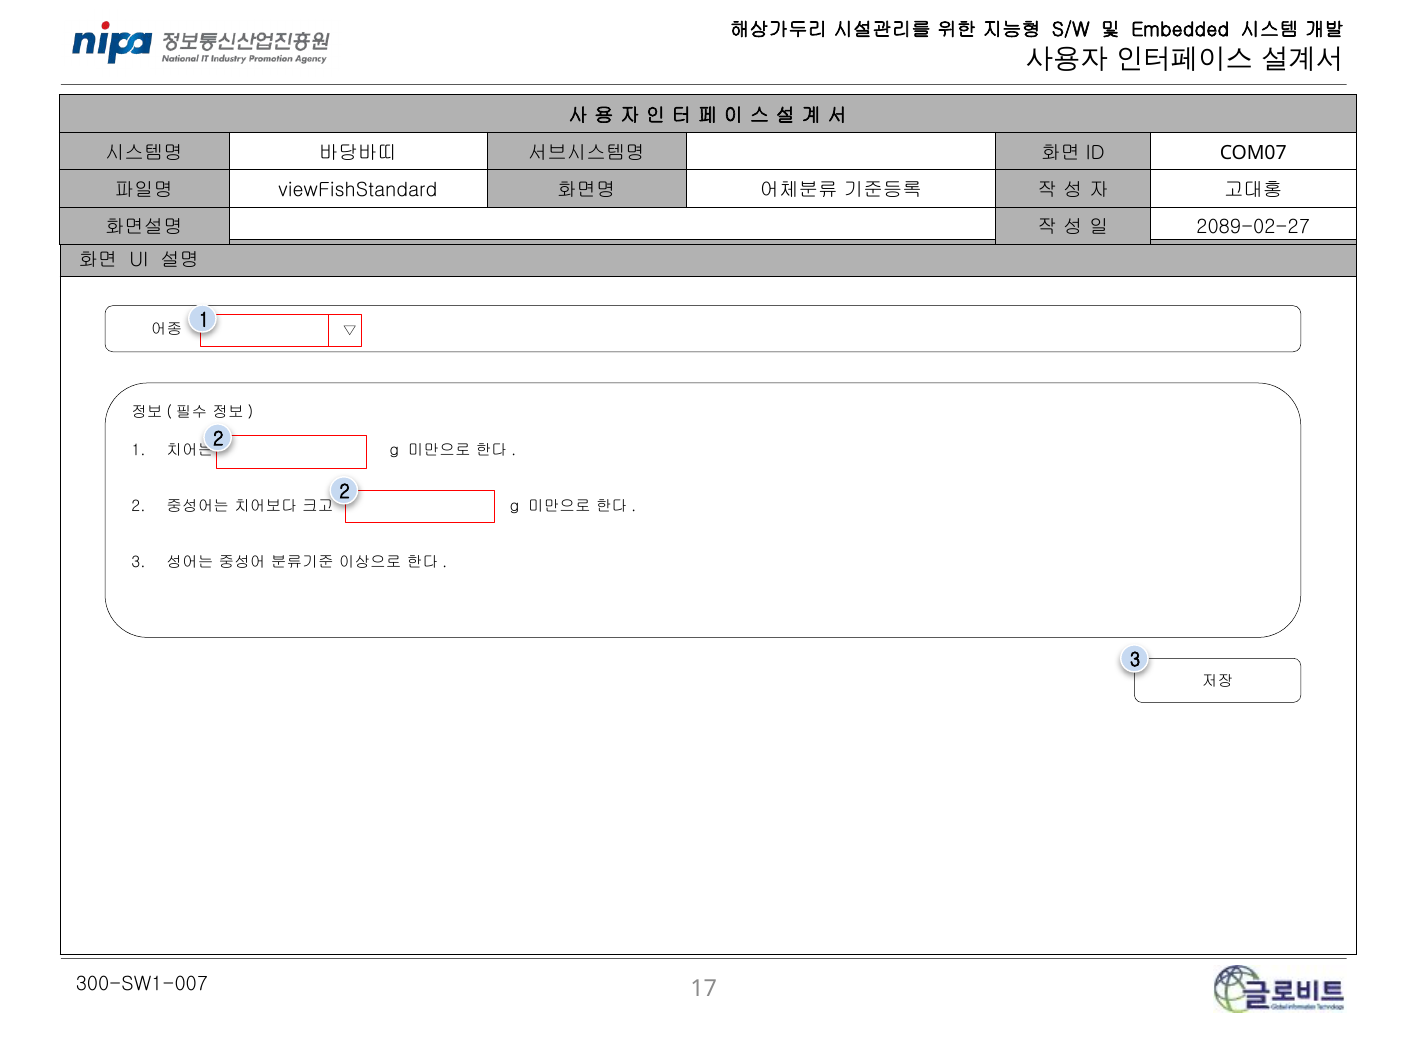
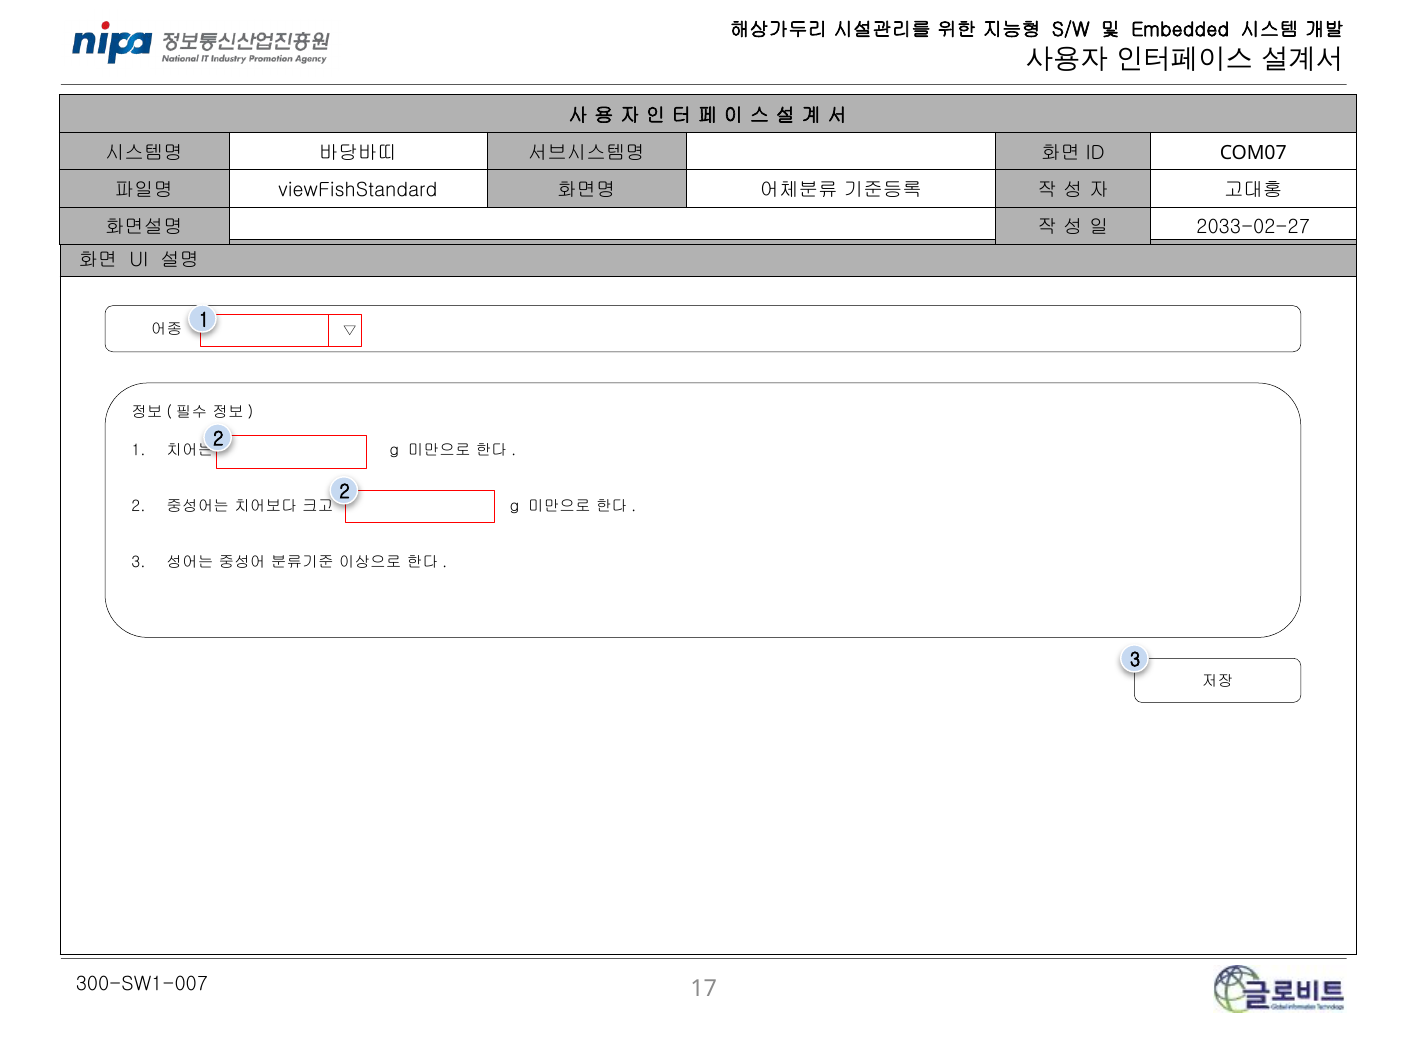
2089-02-27: 2089-02-27 -> 2033-02-27 (1253, 228)
